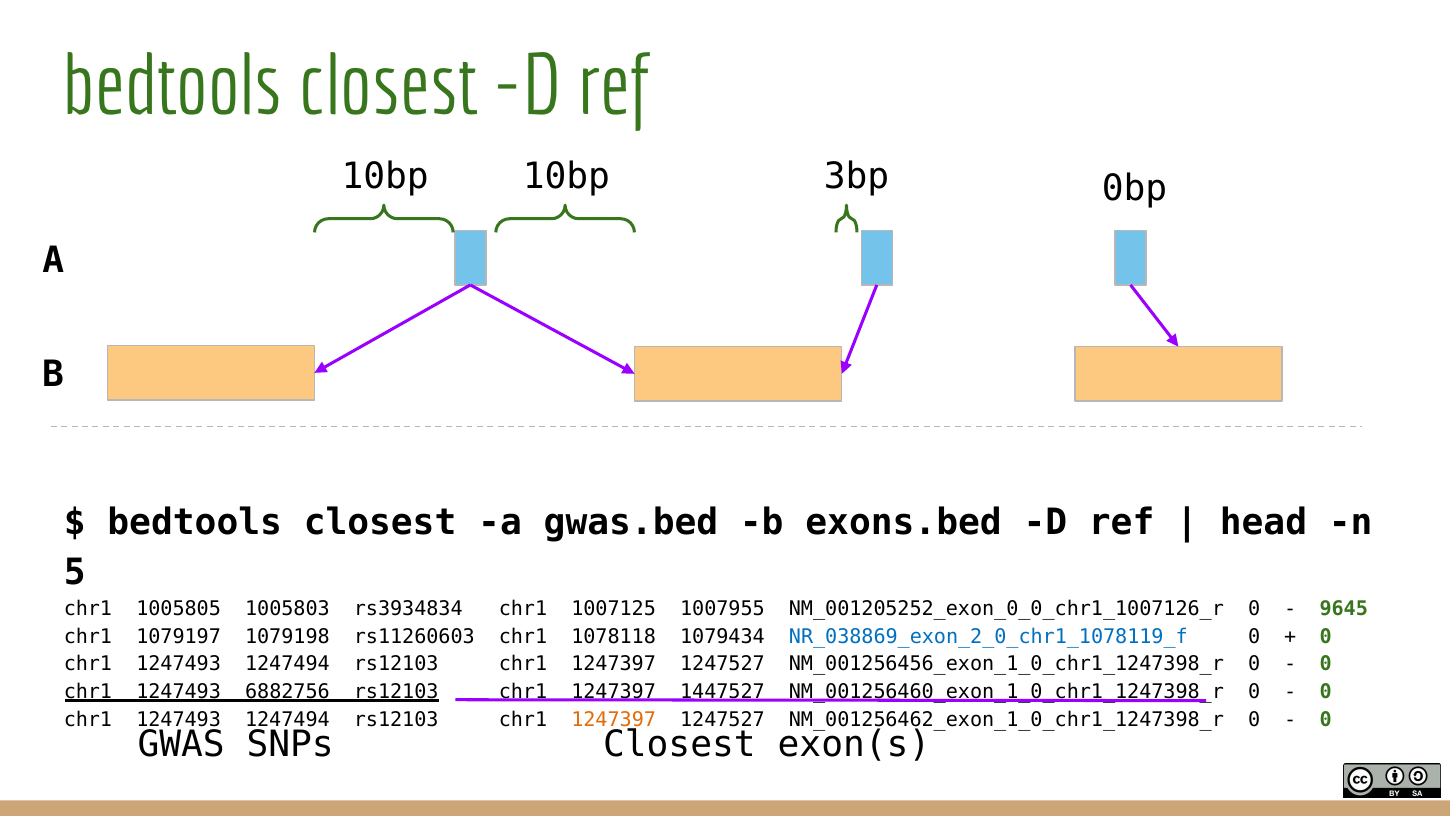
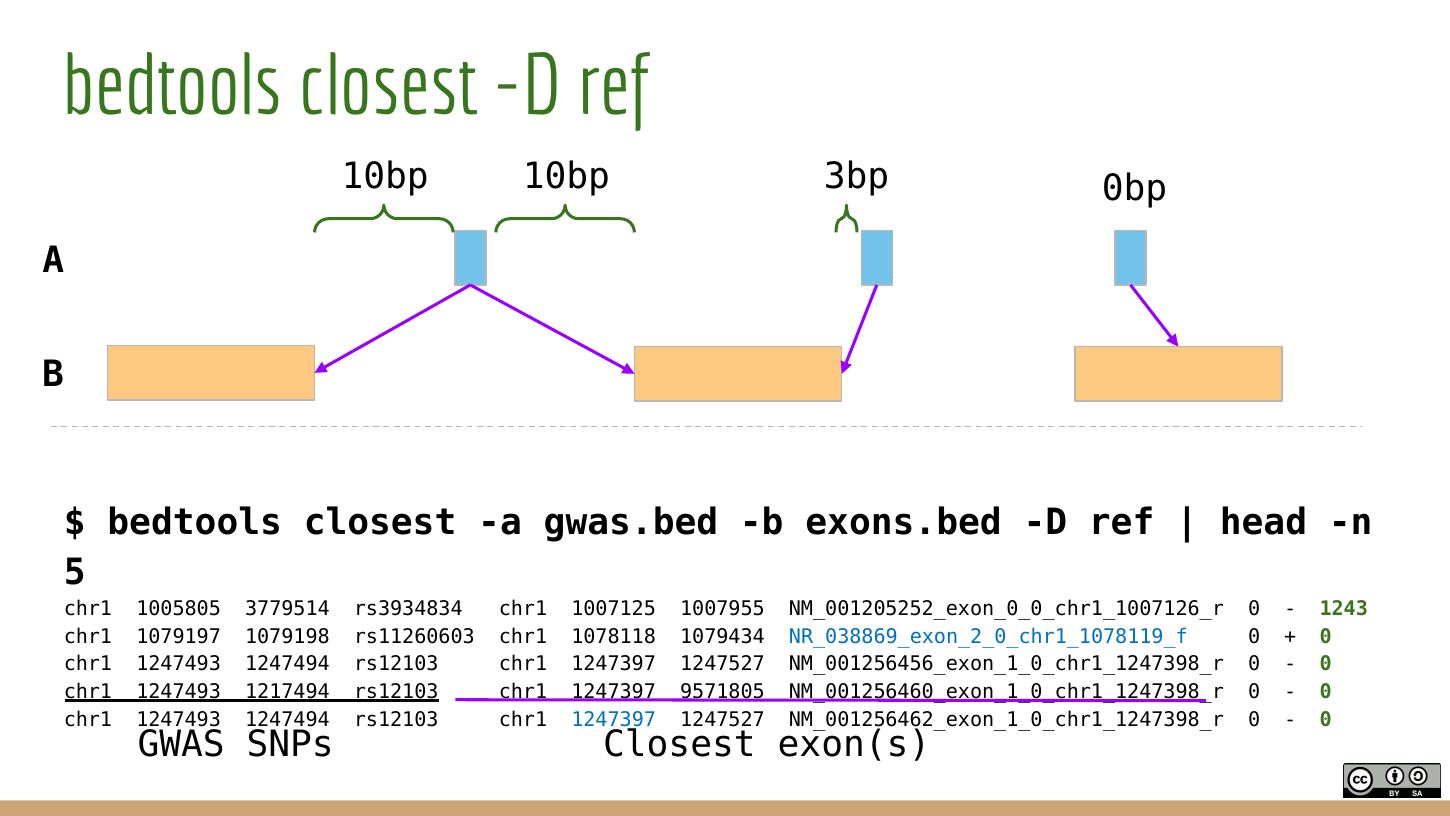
1005803: 1005803 -> 3779514 (287, 608)
9645: 9645 -> 1243 (1344, 608)
6882756: 6882756 -> 1217494 (287, 692)
1447527: 1447527 -> 9571805 (722, 692)
1247397 colour: orange -> blue (614, 720)
